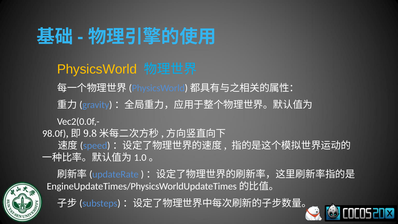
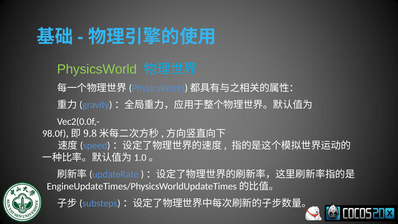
PhysicsWorld colour: yellow -> light green (97, 69)
